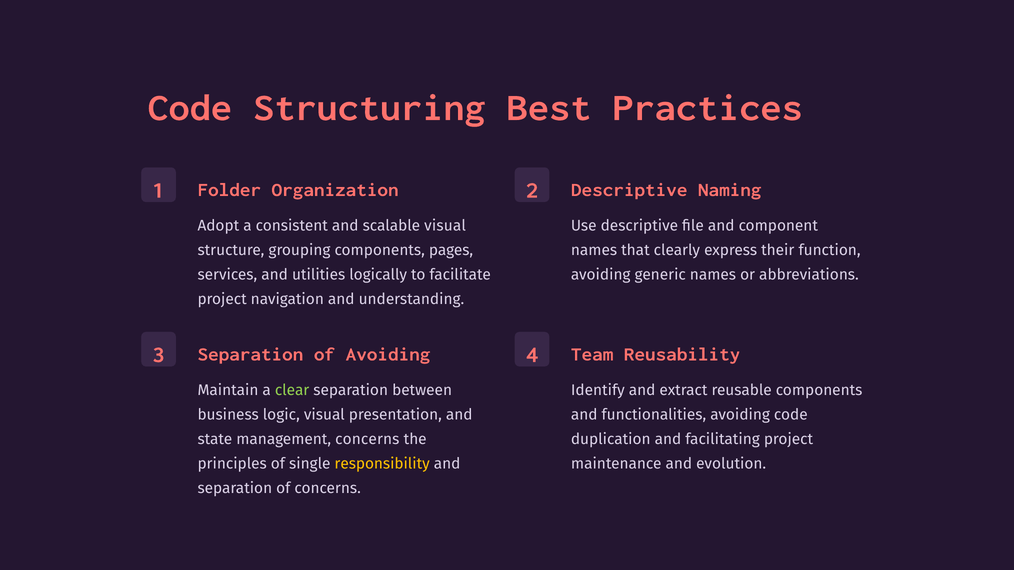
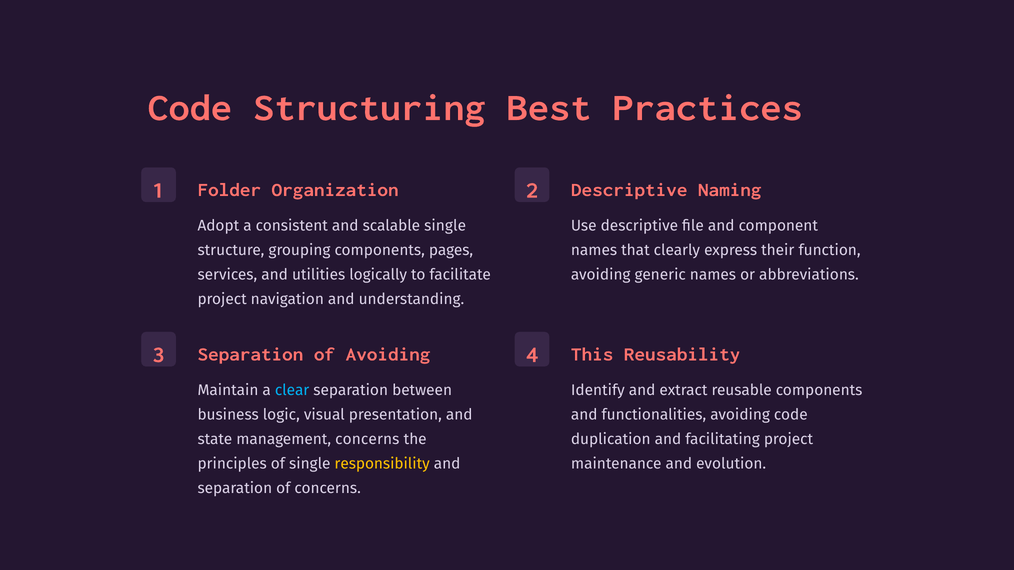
scalable visual: visual -> single (445, 226)
Team: Team -> This (592, 354)
clear colour: light green -> light blue (292, 390)
